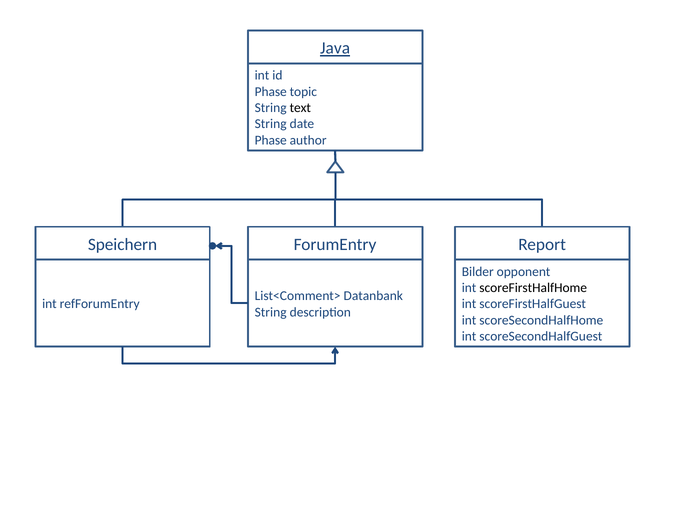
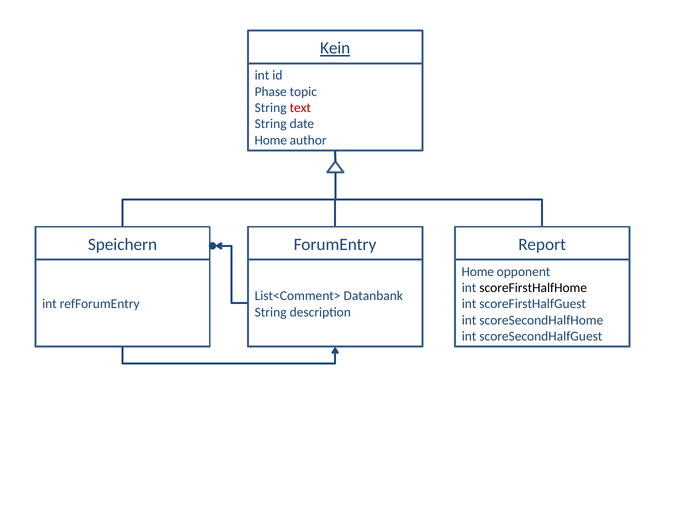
Java: Java -> Kein (335, 48)
text colour: black -> red (300, 108)
Phase: Phase -> Home (271, 140)
Bilder: Bilder -> Home (478, 272)
